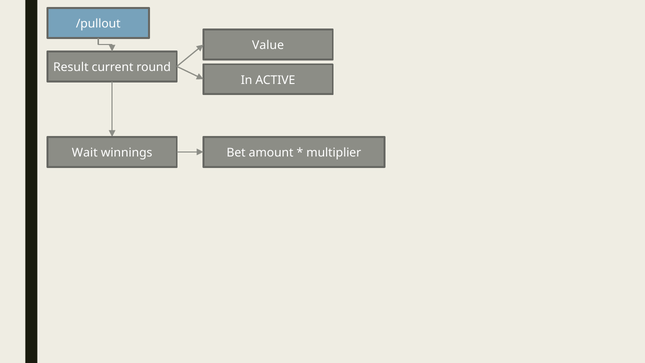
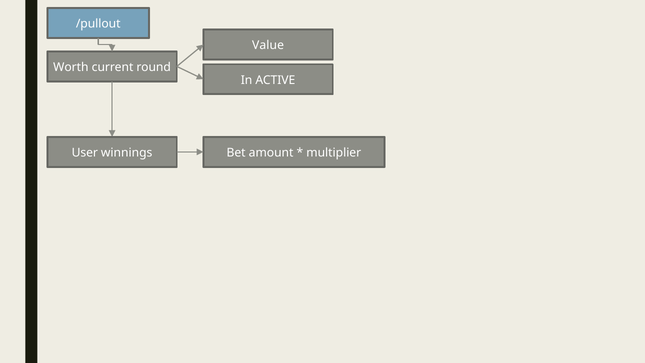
Result: Result -> Worth (71, 67)
Wait: Wait -> User (85, 153)
